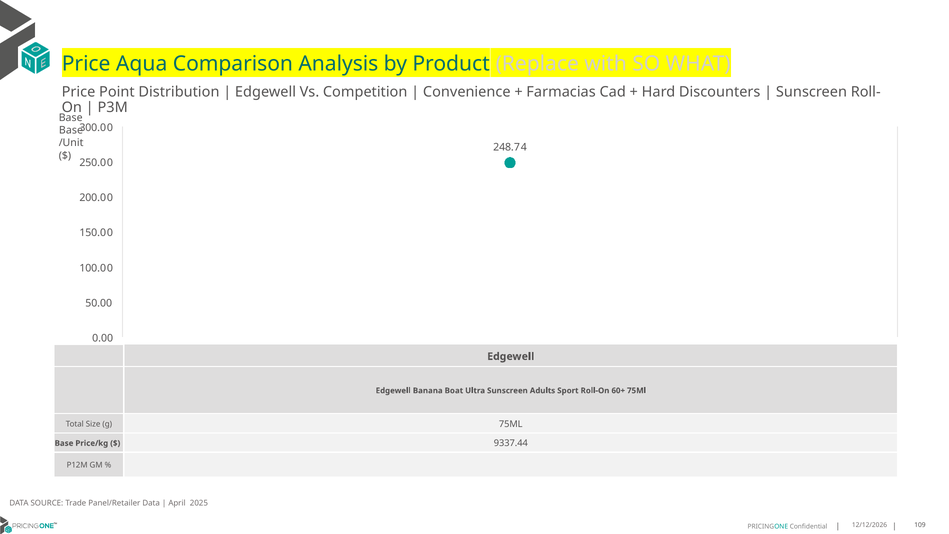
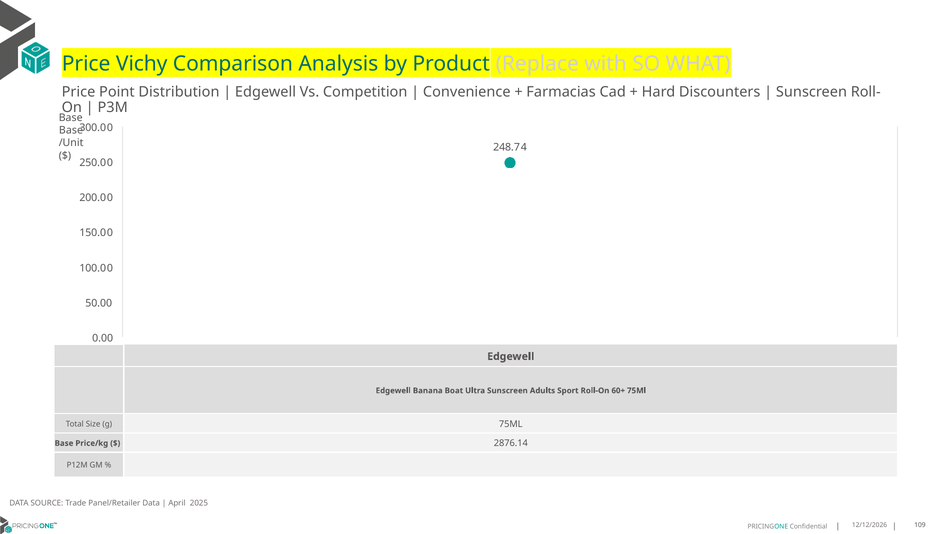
Aqua: Aqua -> Vichy (142, 64)
9337.44: 9337.44 -> 2876.14 (511, 443)
